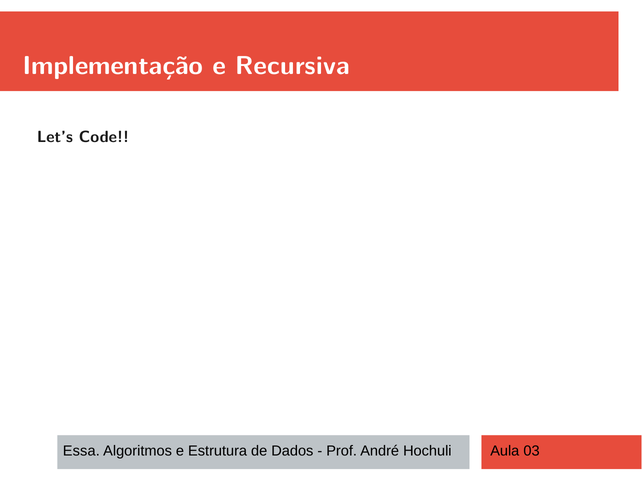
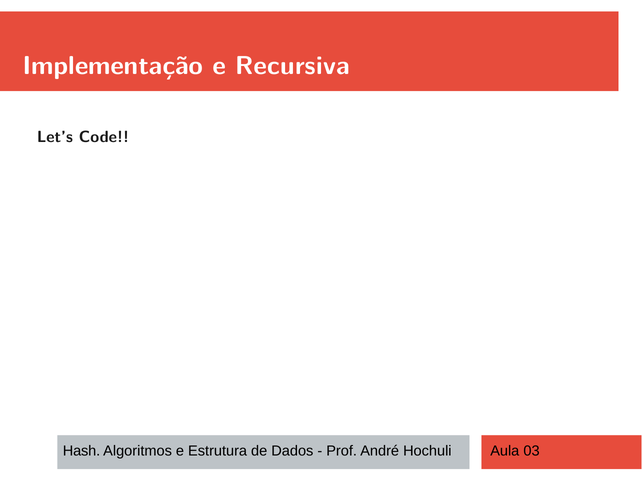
Essa: Essa -> Hash (81, 451)
